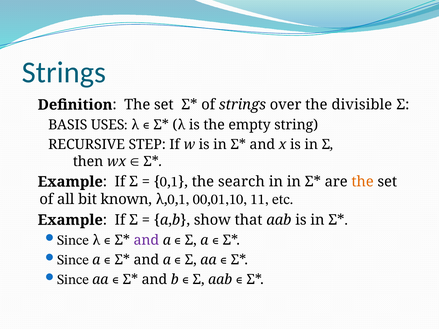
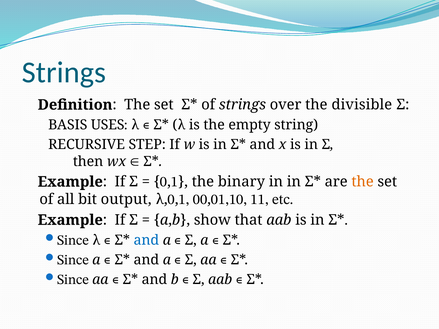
search: search -> binary (241, 182)
known: known -> output (126, 199)
and colour: purple -> blue (146, 240)
